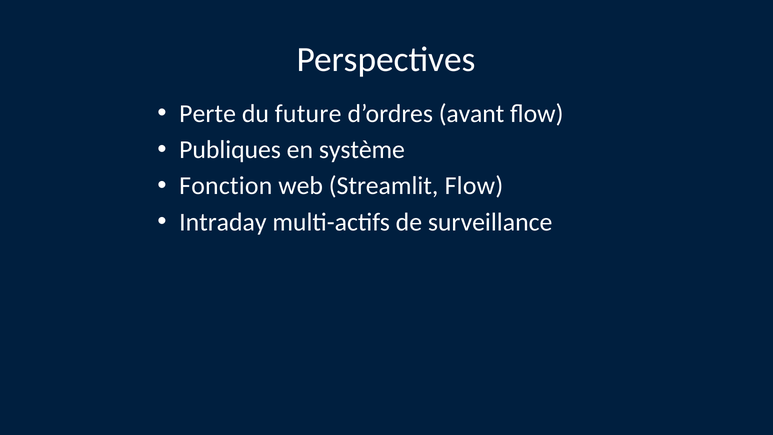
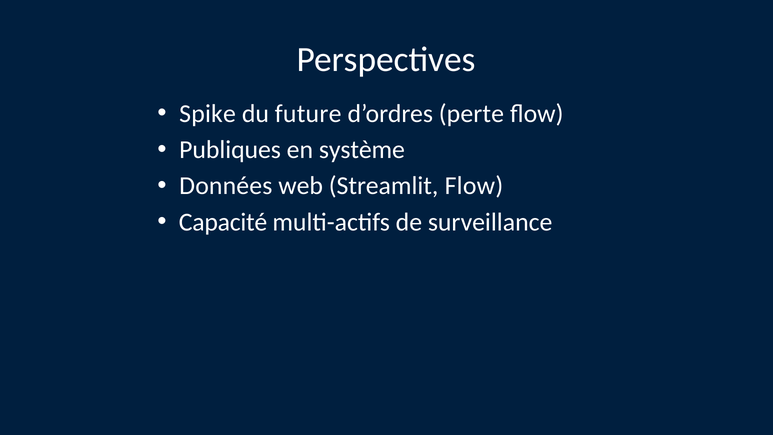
Perte: Perte -> Spike (208, 114)
avant: avant -> perte (471, 114)
Fonction: Fonction -> Données (226, 186)
Intraday: Intraday -> Capacité (223, 222)
